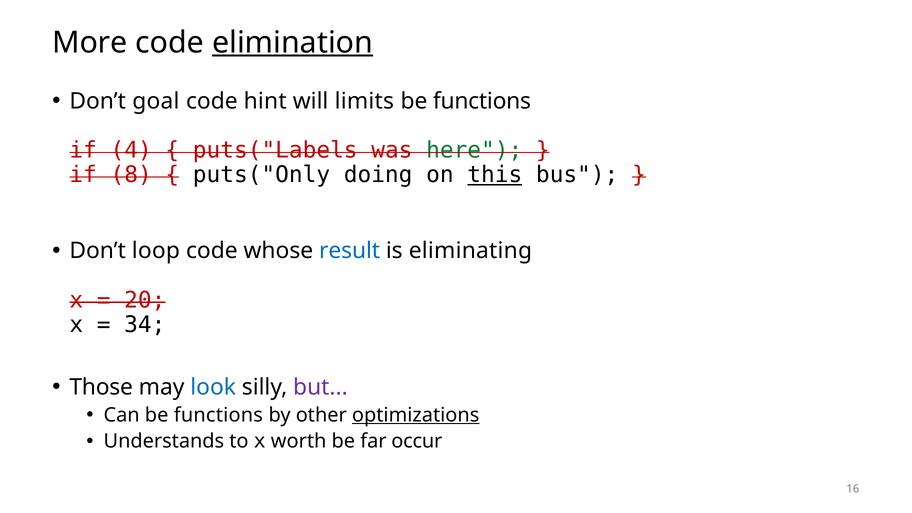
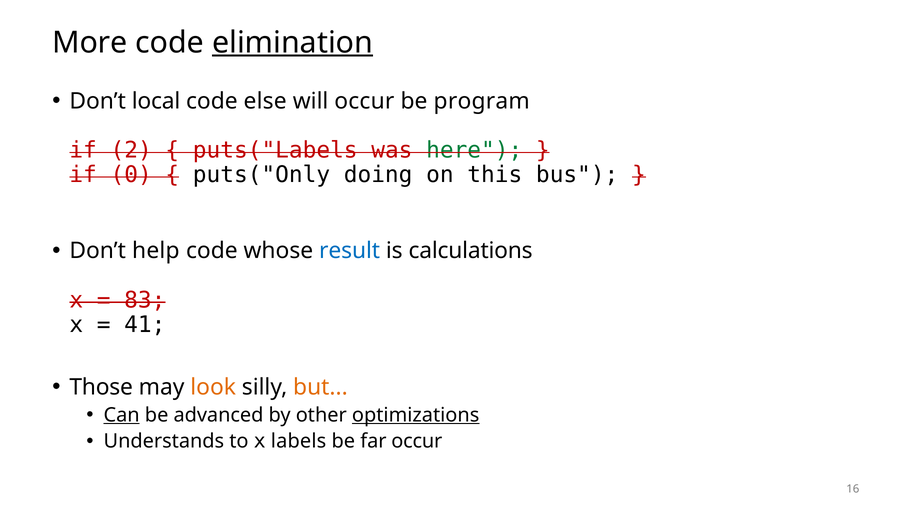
goal: goal -> local (156, 101)
hint: hint -> else (265, 101)
will limits: limits -> occur (364, 101)
functions: functions -> program (482, 101)
4: 4 -> 2 (131, 150)
8: 8 -> 0 (131, 175)
this underline: present -> none (495, 175)
loop: loop -> help (156, 251)
eliminating: eliminating -> calculations (471, 251)
20: 20 -> 83 (145, 300)
34: 34 -> 41 (145, 325)
look colour: blue -> orange (213, 387)
but colour: purple -> orange (320, 387)
Can underline: none -> present (122, 415)
functions: functions -> advanced (218, 415)
worth: worth -> labels (299, 441)
